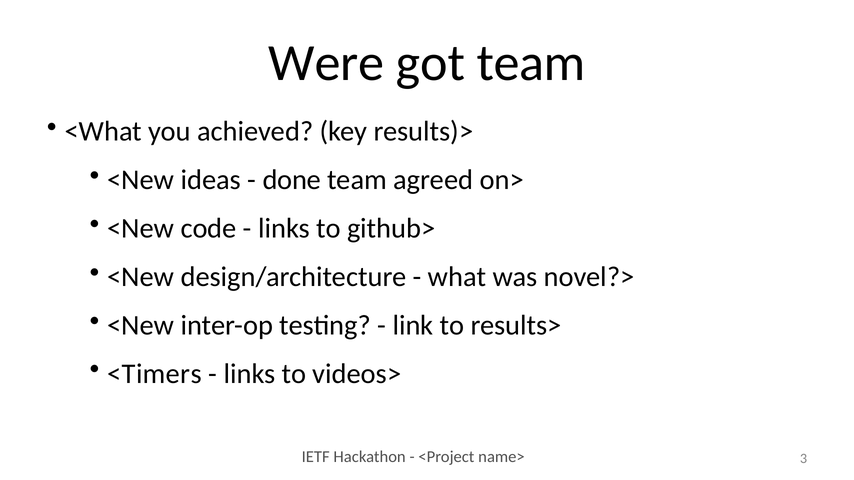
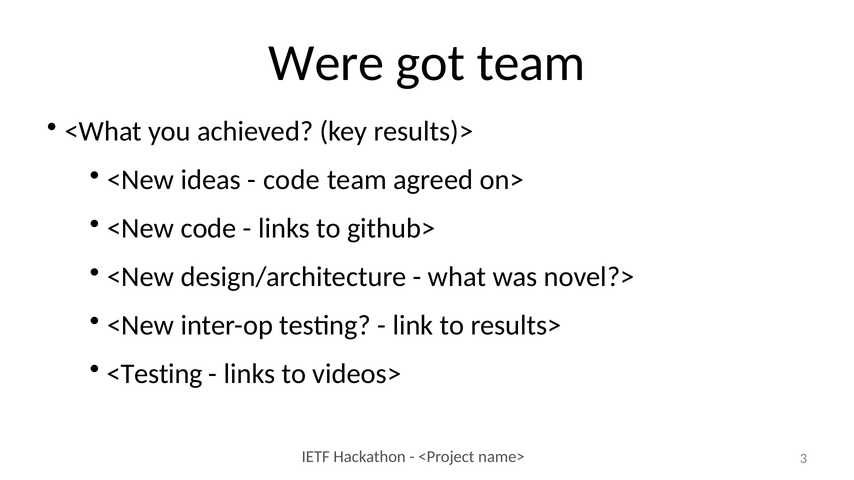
done: done -> code (292, 180)
<Timers: <Timers -> <Testing (155, 374)
